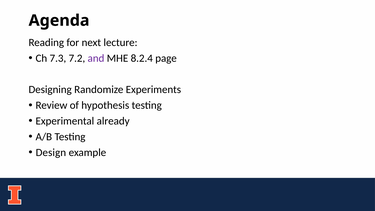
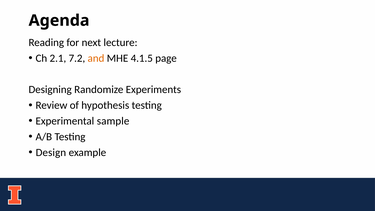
7.3: 7.3 -> 2.1 (58, 58)
and colour: purple -> orange (96, 58)
8.2.4: 8.2.4 -> 4.1.5 (142, 58)
already: already -> sample (113, 121)
